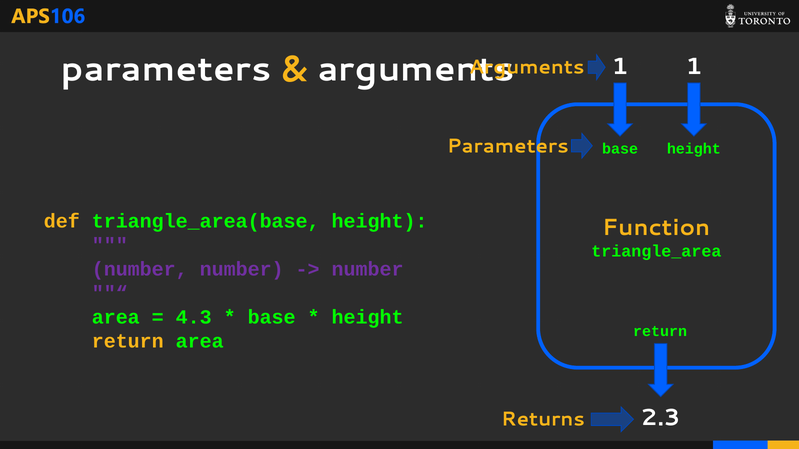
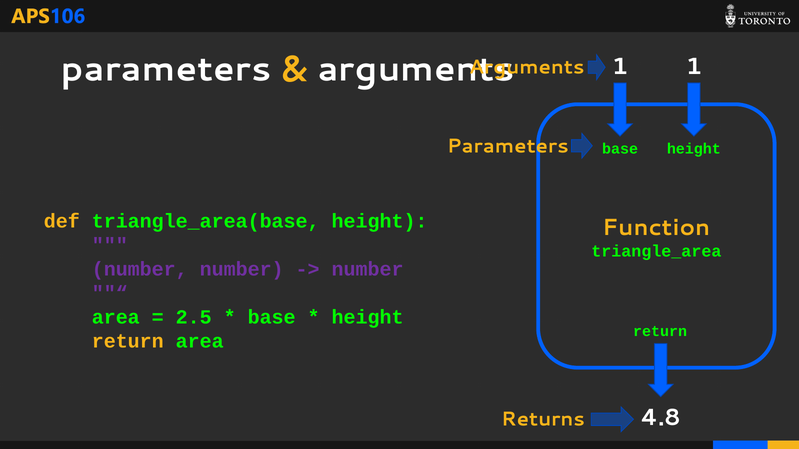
4.3: 4.3 -> 2.5 (194, 317)
2.3: 2.3 -> 4.8 (661, 418)
